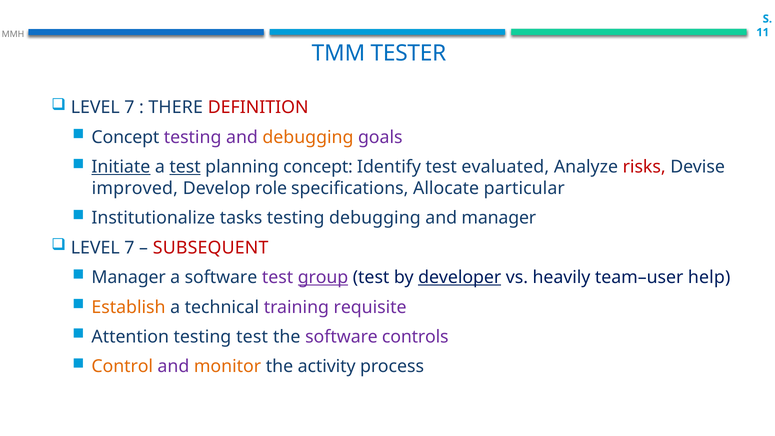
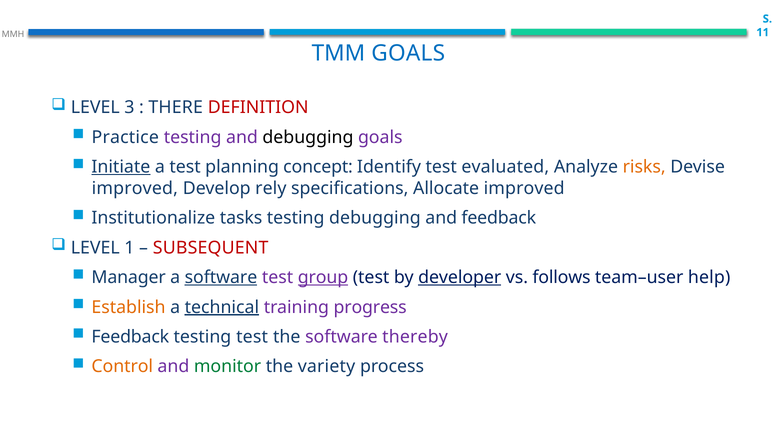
TMM TESTER: TESTER -> GOALS (408, 53)
7: 7 -> 3 (129, 108)
Concept: Concept -> Practice (125, 137)
debugging colour: orange -> black (308, 137)
test underline: present -> none (185, 167)
risks colour: red -> orange (644, 167)
role: role -> rely (271, 188)
Allocate particular: particular -> improved (524, 188)
and manager: manager -> feedback (499, 218)
7: 7 -> 1 (129, 248)
software underline: none -> present (221, 277)
heavily: heavily -> follows (562, 277)
technical underline: none -> present (222, 307)
requisite: requisite -> progress (370, 307)
Attention: Attention -> Feedback (130, 337)
controls: controls -> thereby (415, 337)
monitor colour: orange -> green (228, 367)
activity: activity -> variety (326, 367)
